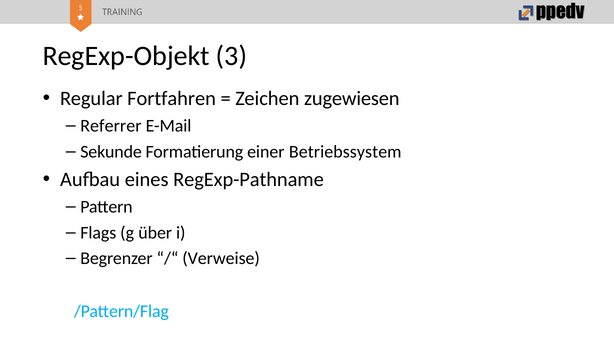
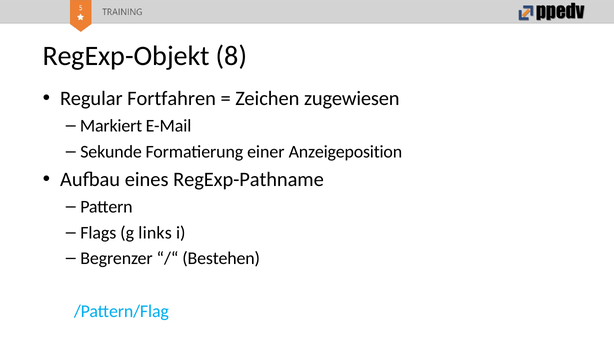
3: 3 -> 8 (232, 56)
Referrer: Referrer -> Markiert (111, 126)
Betriebssystem: Betriebssystem -> Anzeigeposition (345, 152)
über: über -> links (155, 233)
Verweise: Verweise -> Bestehen (221, 259)
